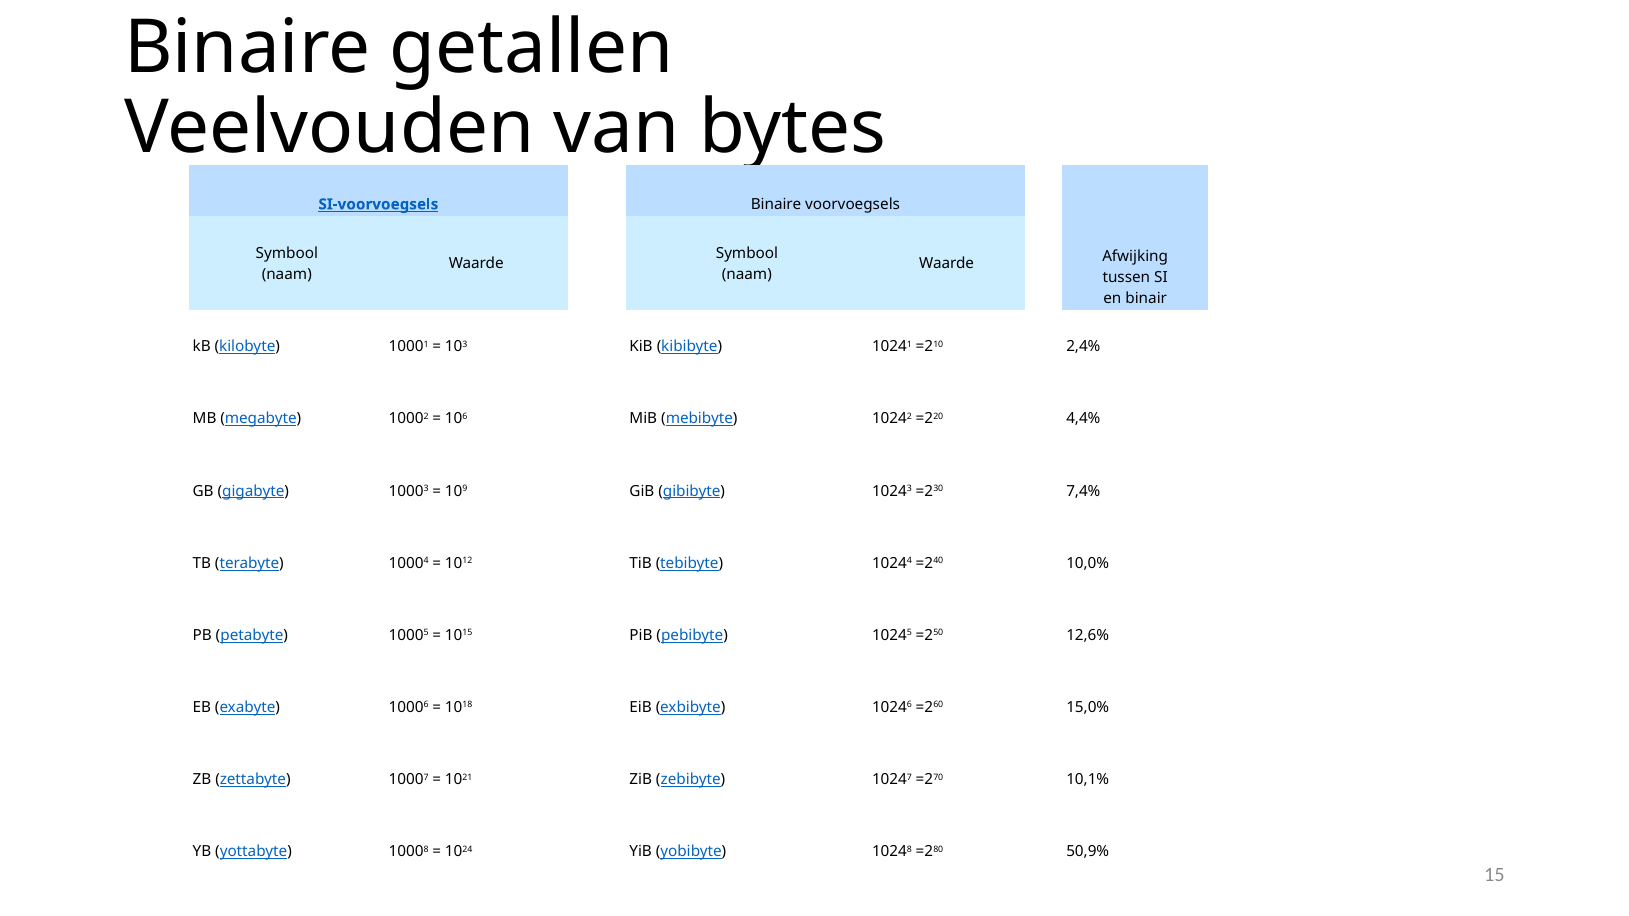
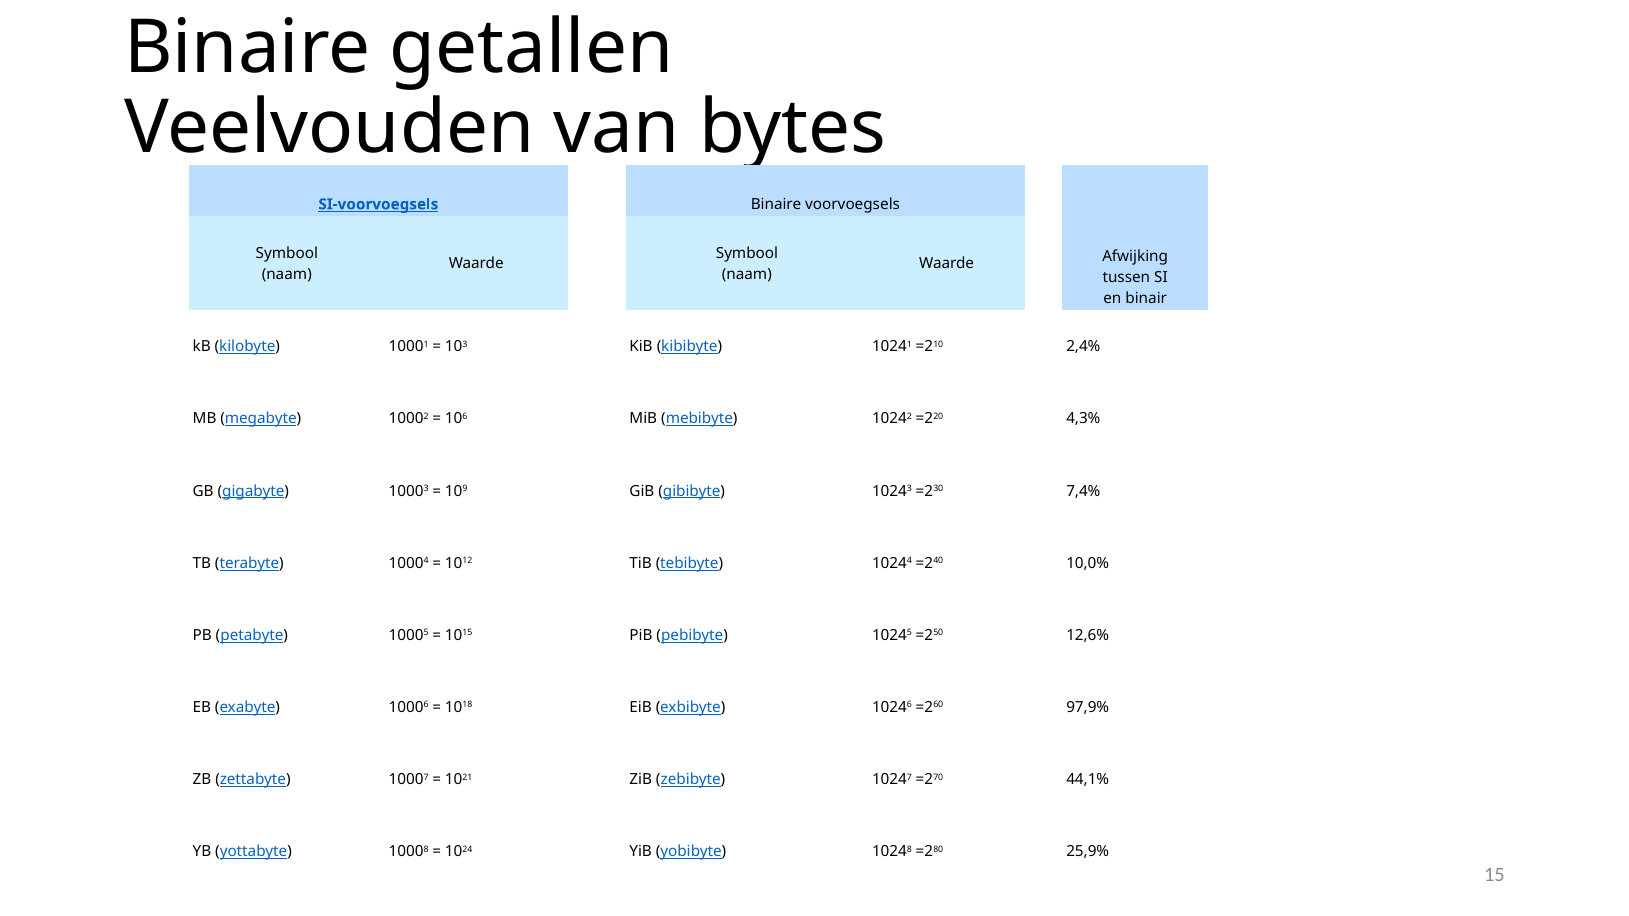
4,4%: 4,4% -> 4,3% (1083, 419)
15,0%: 15,0% -> 97,9% (1088, 708)
10,1%: 10,1% -> 44,1% (1088, 780)
50,9%: 50,9% -> 25,9% (1088, 852)
